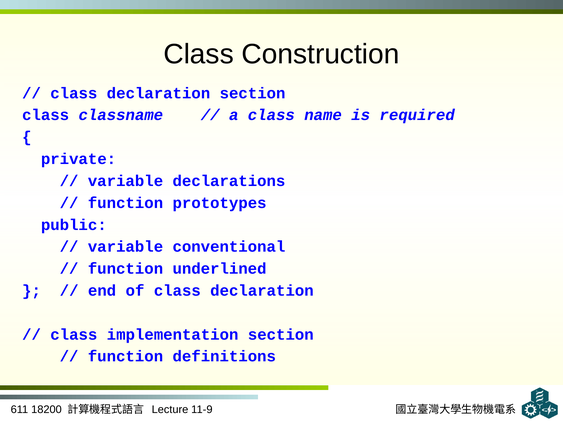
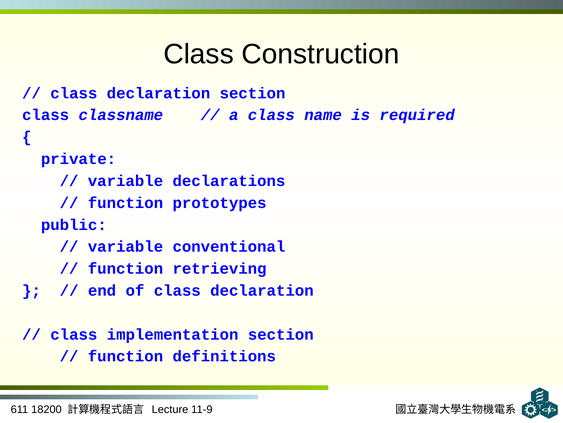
underlined: underlined -> retrieving (220, 268)
